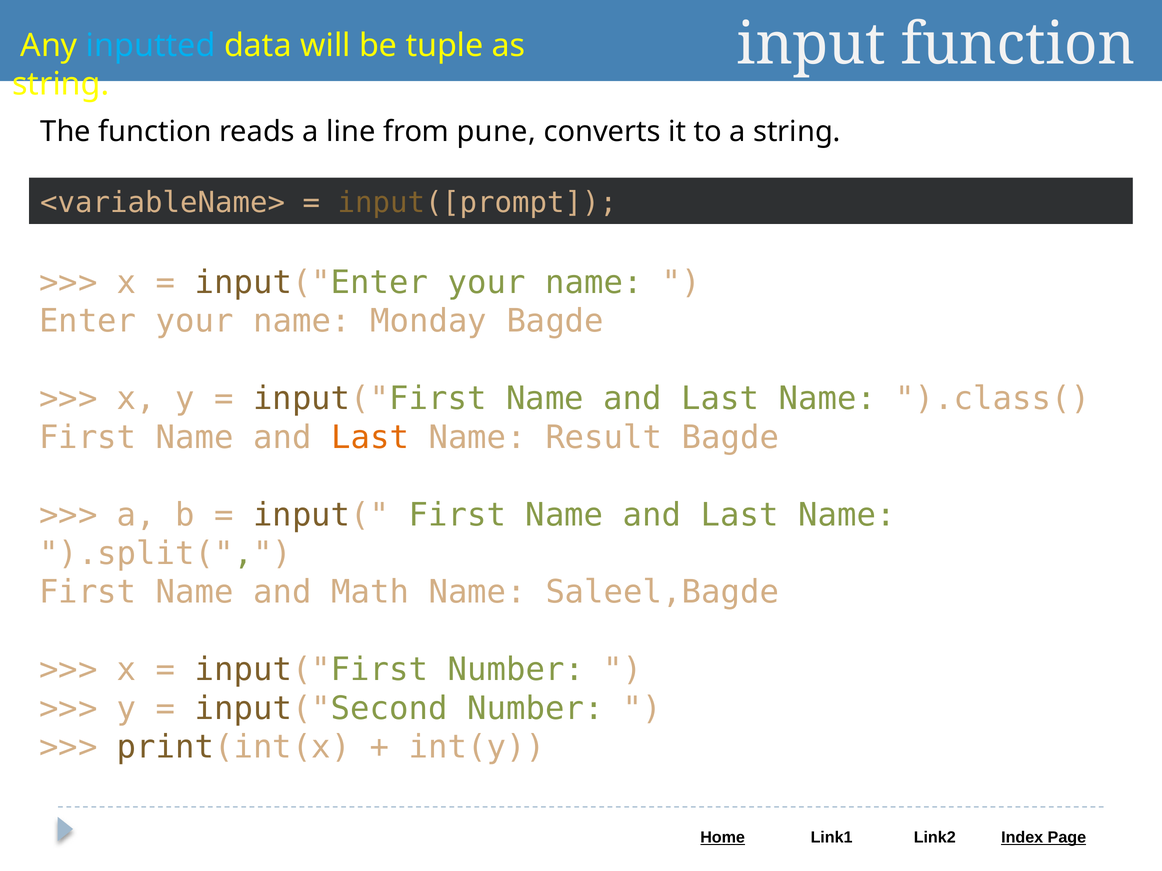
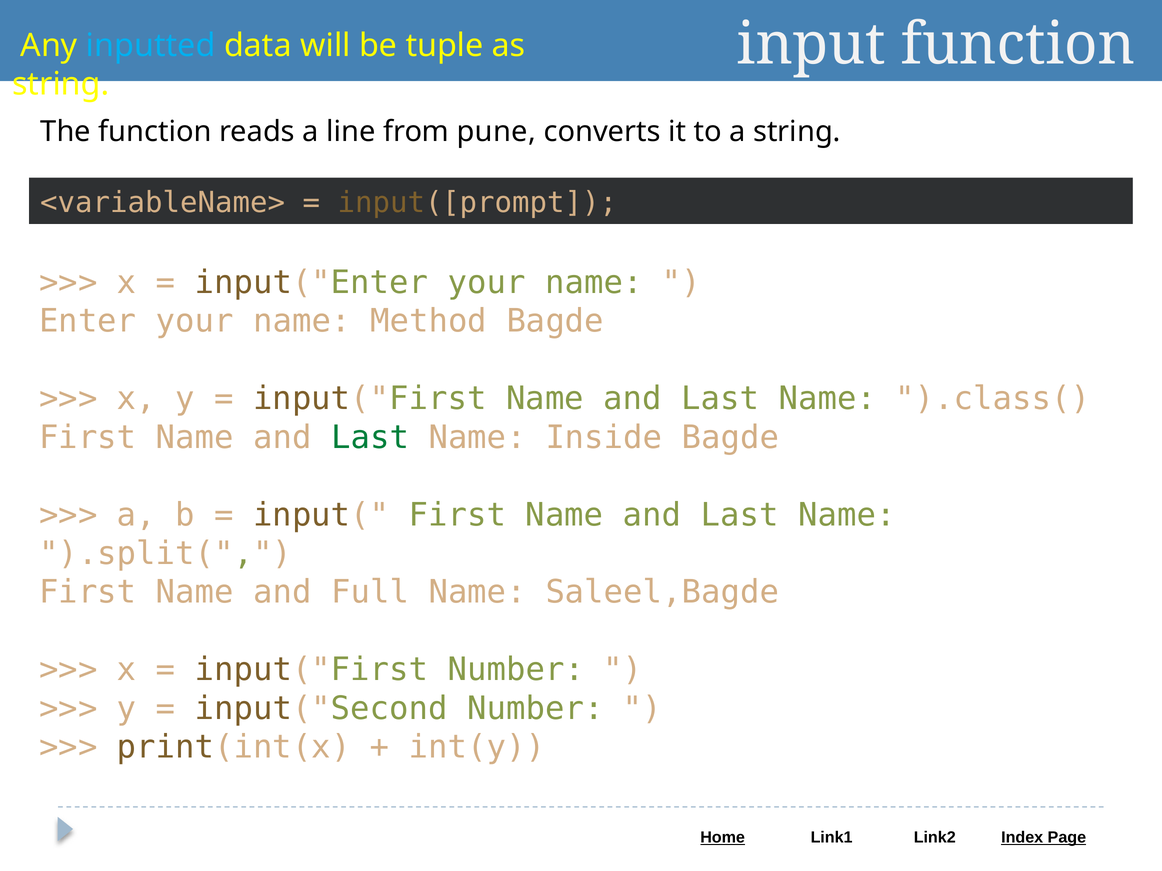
Monday: Monday -> Method (429, 321)
Last colour: orange -> green (370, 438)
Result: Result -> Inside (604, 438)
Math: Math -> Full (370, 593)
